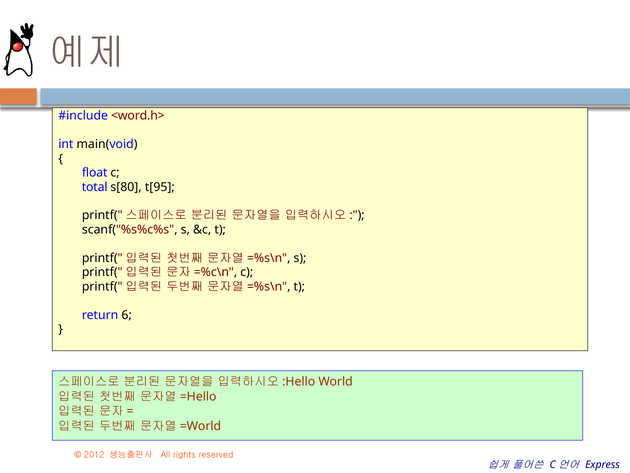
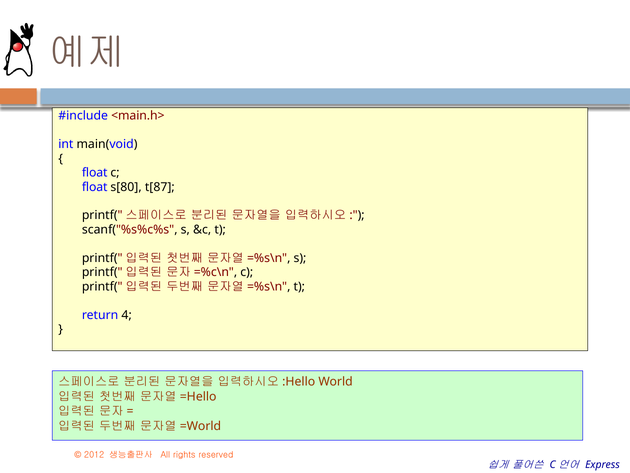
<word.h>: <word.h> -> <main.h> (138, 116)
total: total -> float (95, 187)
t[95: t[95 -> t[87 (160, 187)
6: 6 -> 4 (127, 315)
